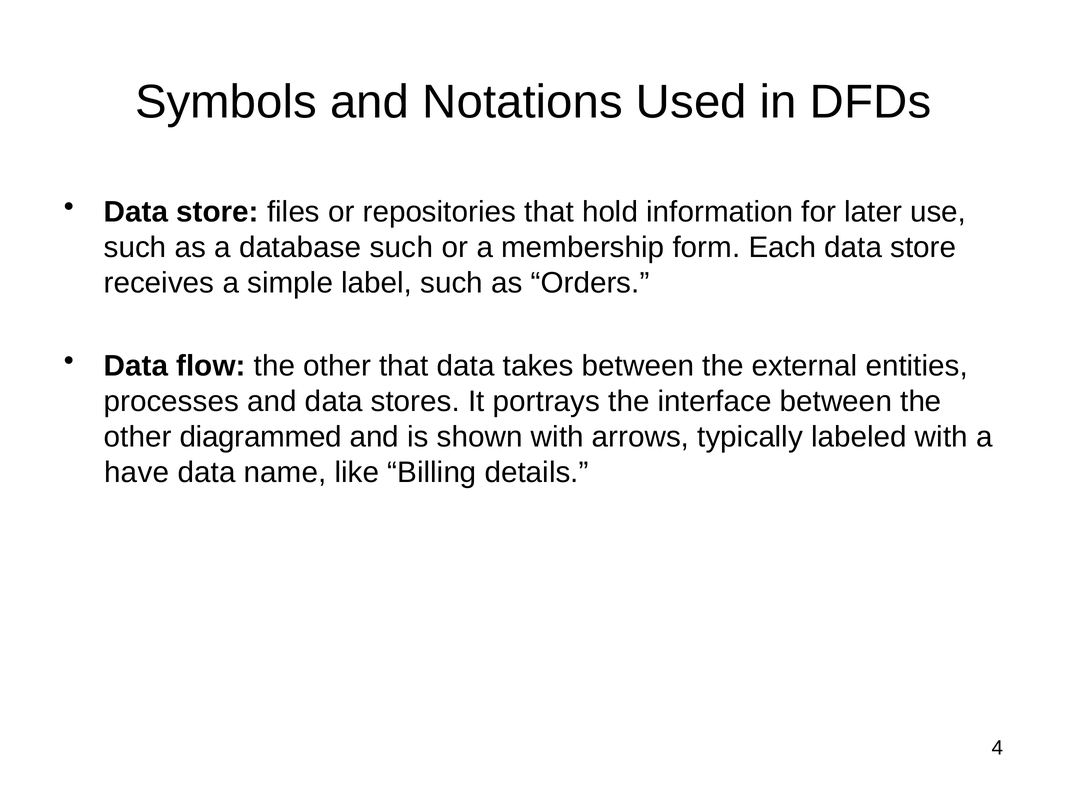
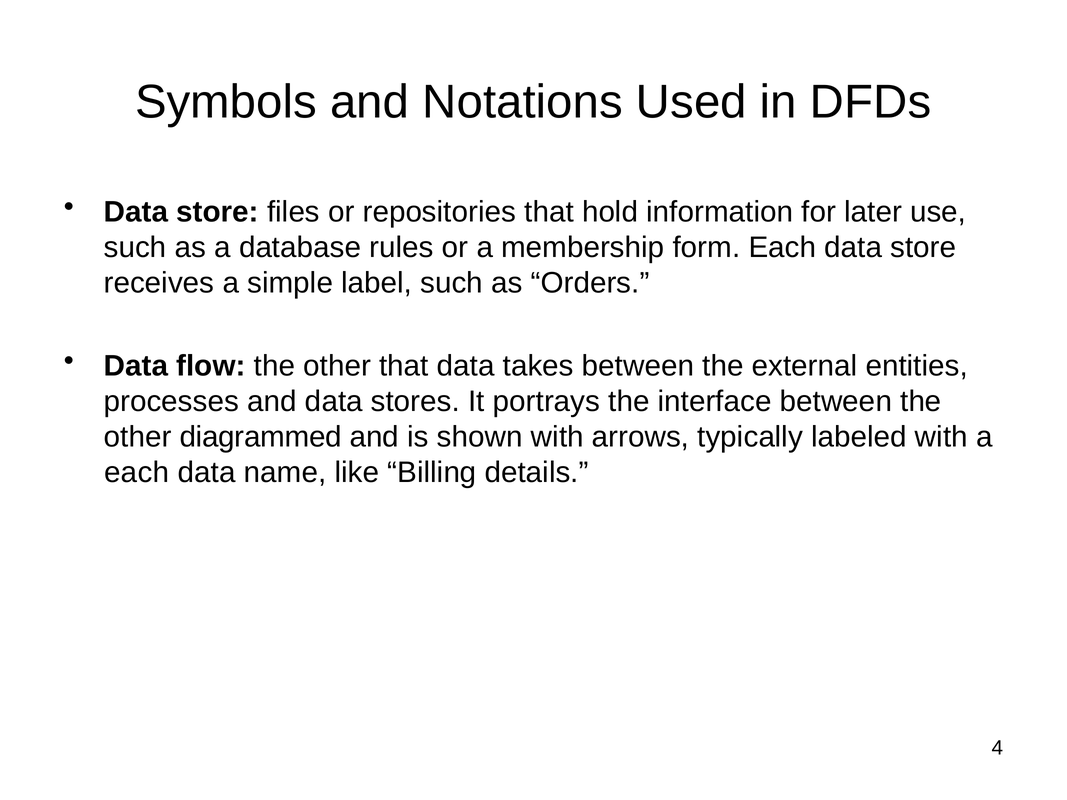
database such: such -> rules (401, 247)
have: have -> each (137, 473)
